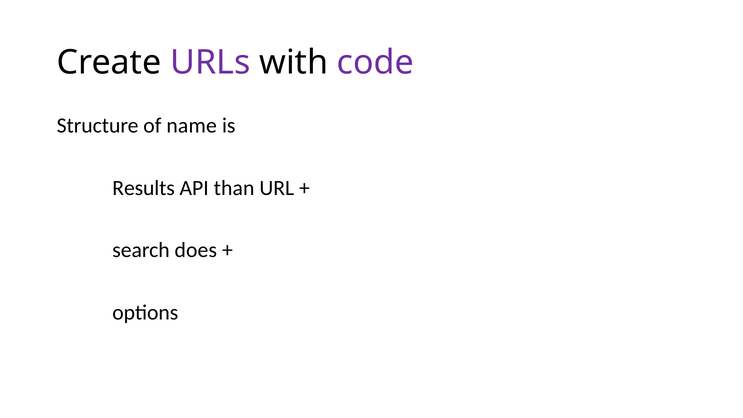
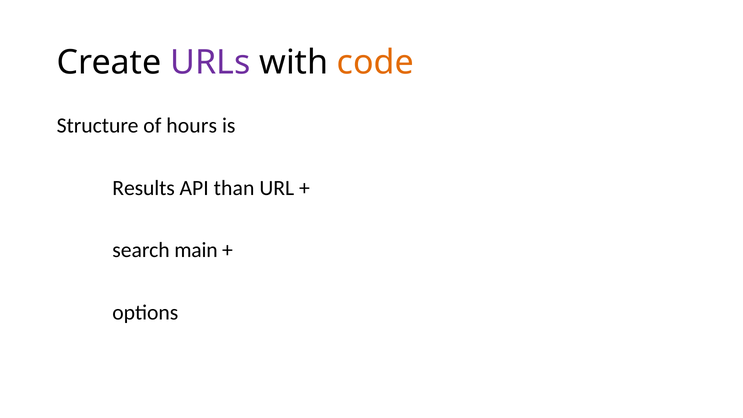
code colour: purple -> orange (376, 62)
name: name -> hours (192, 126)
does: does -> main (196, 250)
